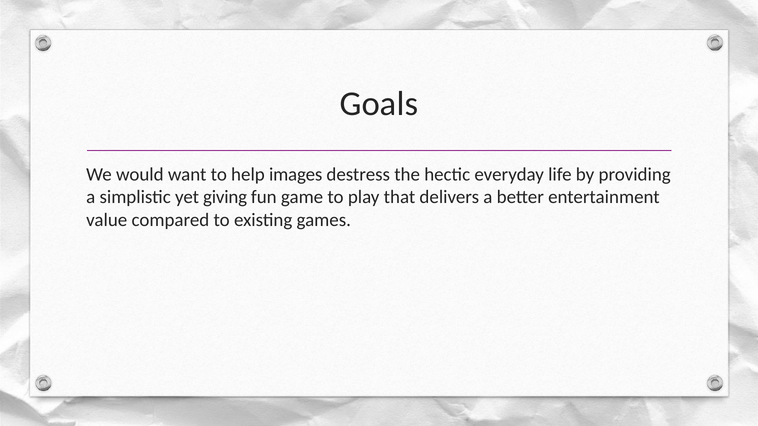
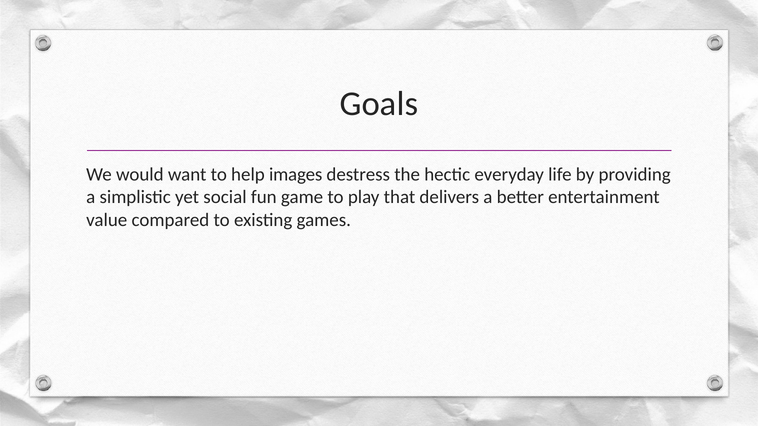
giving: giving -> social (225, 197)
